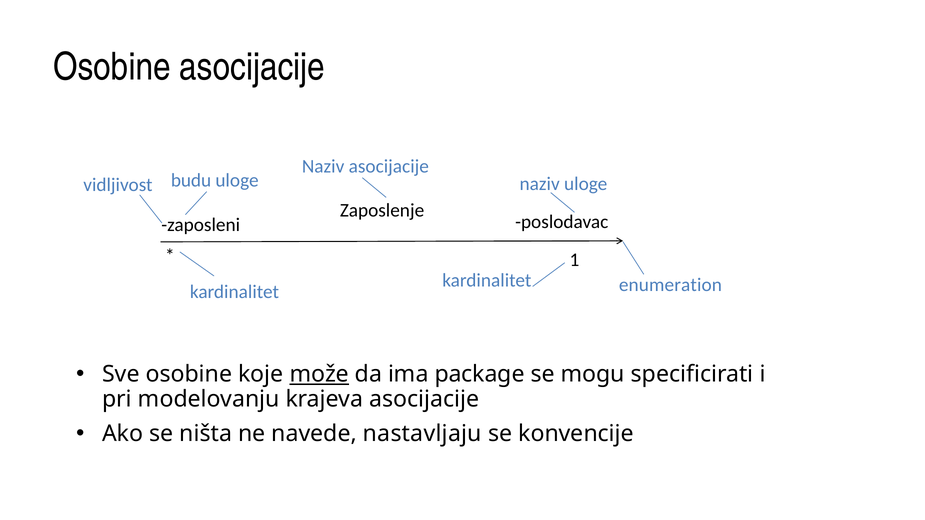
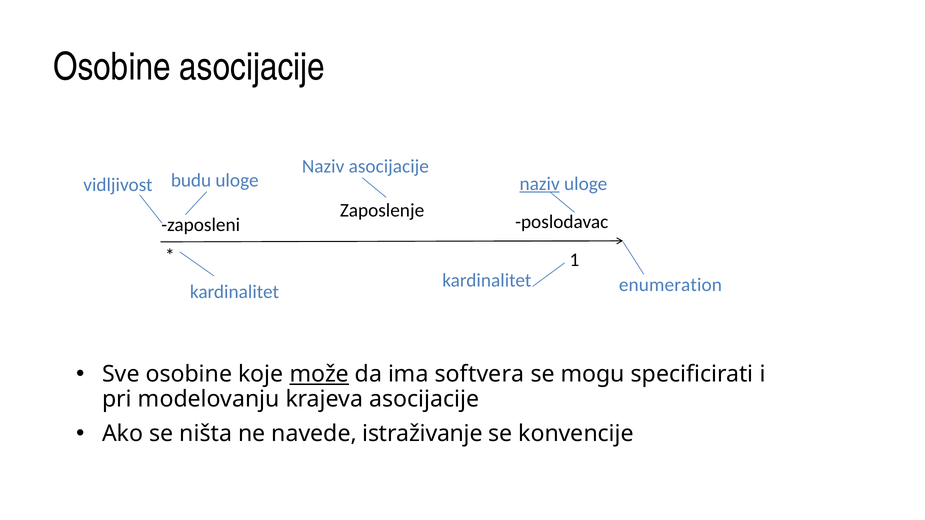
naziv underline: none -> present (540, 184)
package: package -> softvera (479, 374)
nastavljaju: nastavljaju -> istraživanje (423, 434)
